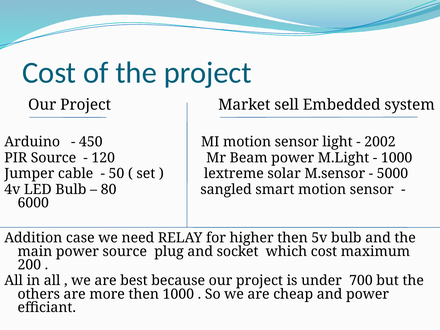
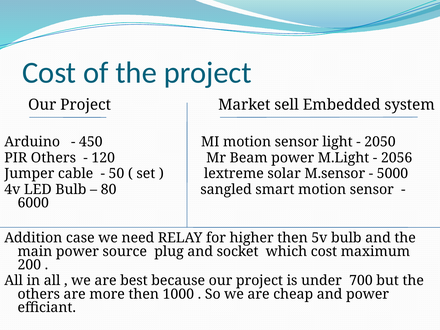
2002: 2002 -> 2050 (380, 142)
PIR Source: Source -> Others (53, 158)
1000: 1000 -> 2056 (397, 158)
